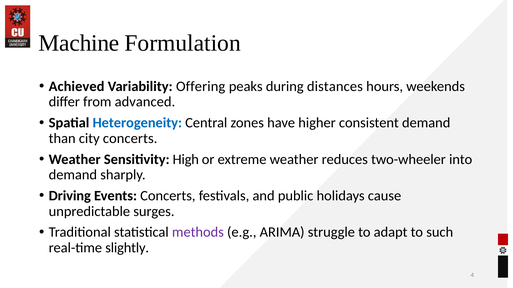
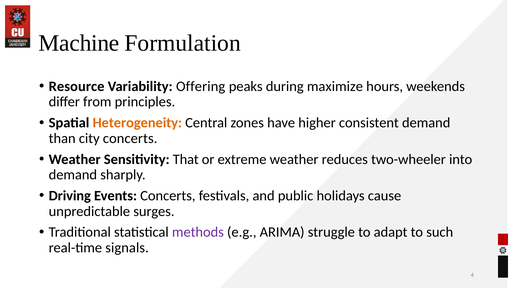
Achieved: Achieved -> Resource (77, 86)
distances: distances -> maximize (335, 86)
advanced: advanced -> principles (145, 102)
Heterogeneity colour: blue -> orange (137, 123)
High: High -> That (186, 160)
slightly: slightly -> signals (127, 248)
